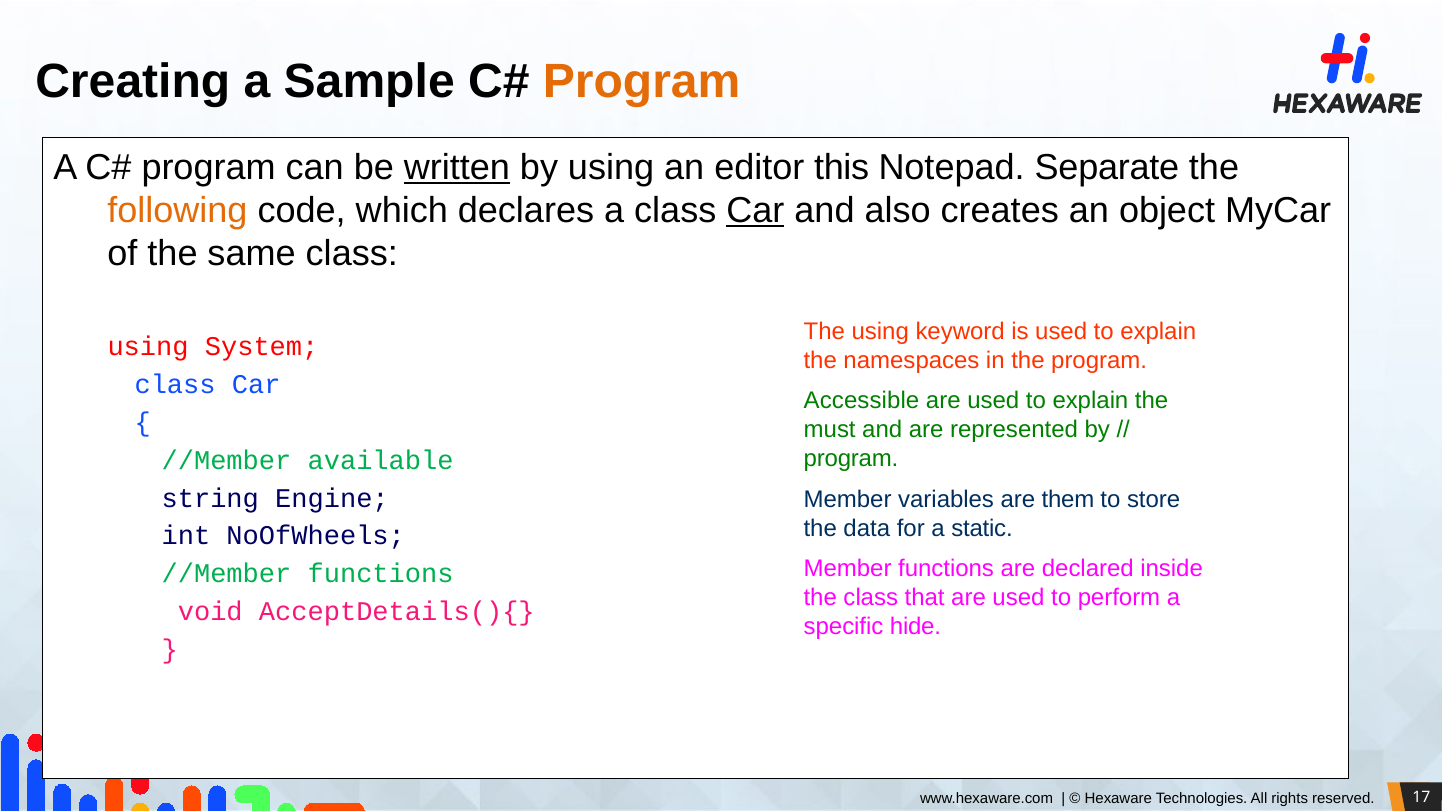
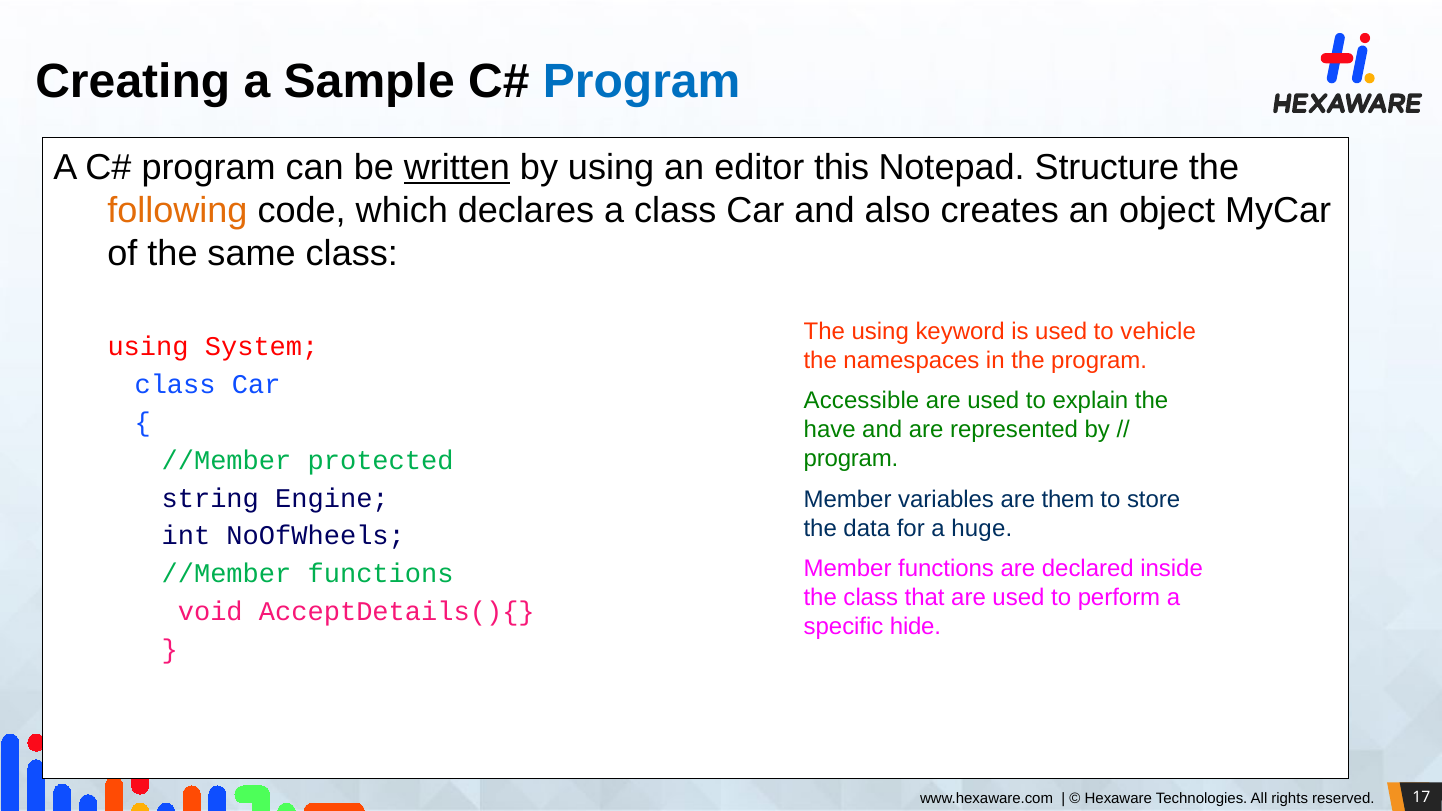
Program colour: orange -> blue (642, 81)
Separate: Separate -> Structure (1107, 167)
Car underline: present -> none (755, 210)
is used to explain: explain -> vehicle (1158, 331)
must: must -> have (830, 430)
available: available -> protected (381, 460)
static: static -> huge (982, 528)
